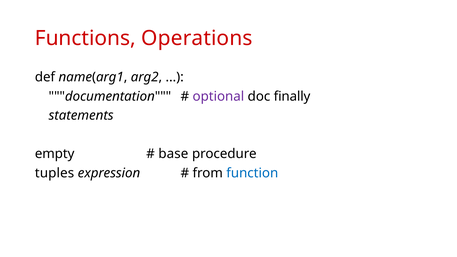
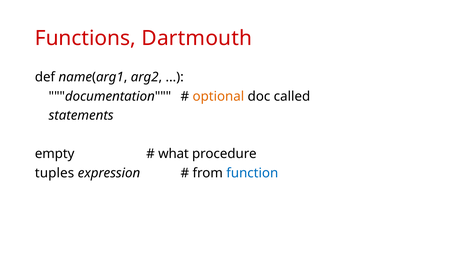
Operations: Operations -> Dartmouth (197, 38)
optional colour: purple -> orange (218, 96)
finally: finally -> called (292, 96)
base: base -> what (173, 154)
